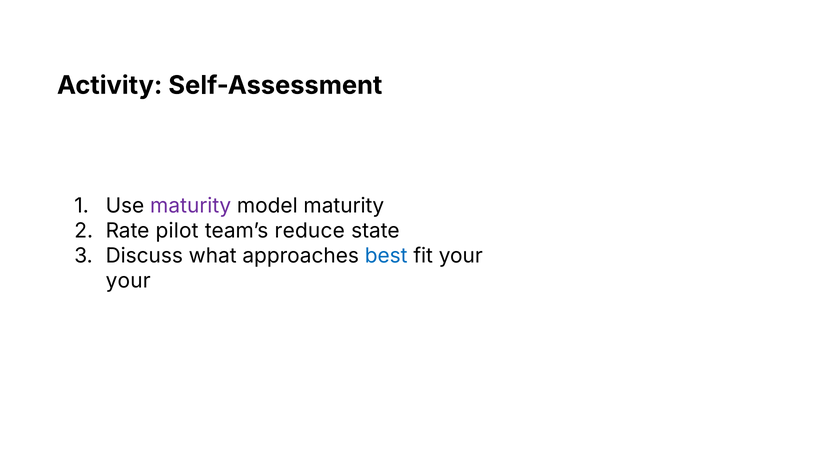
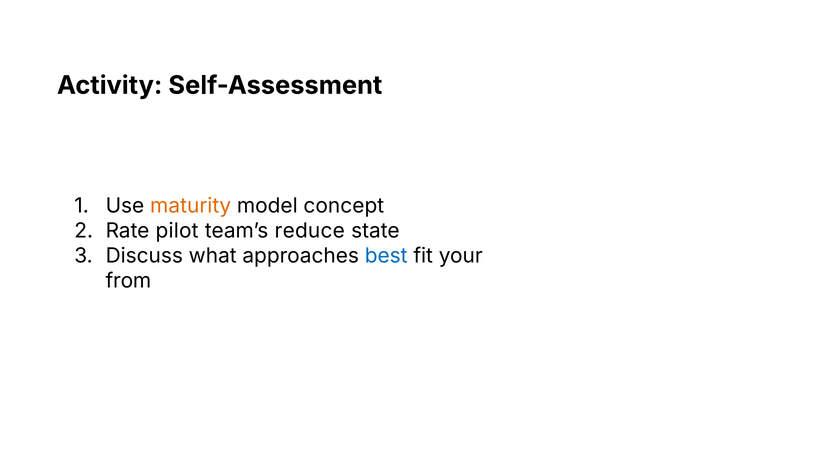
maturity colour: purple -> orange (191, 206)
model maturity: maturity -> concept (344, 206)
your: your -> from (128, 281)
